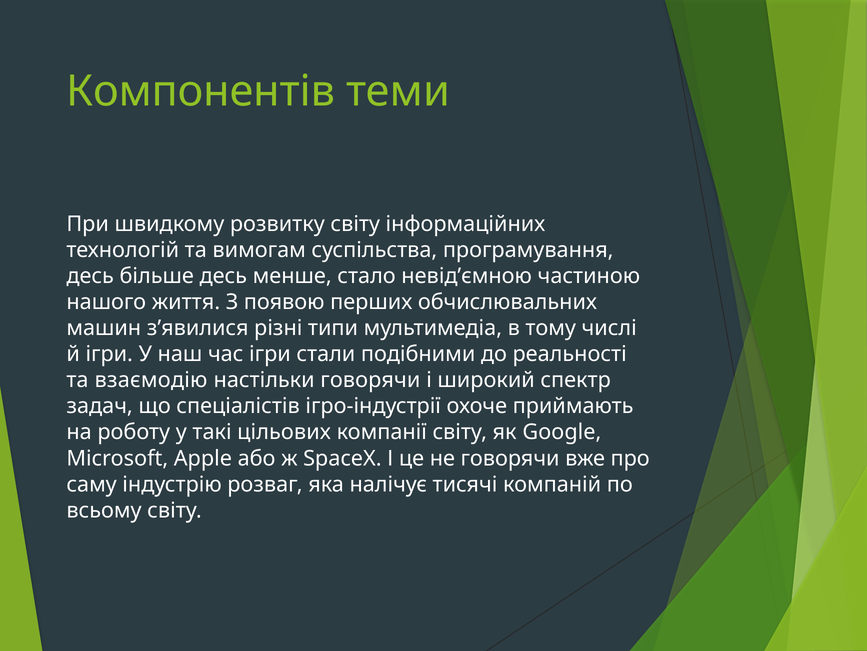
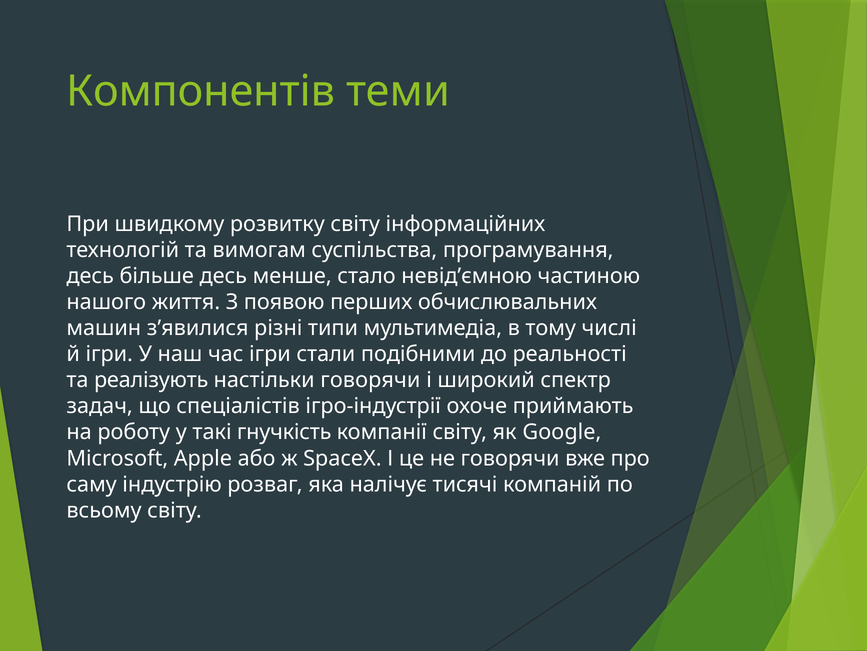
взаємодію: взаємодію -> реалізують (151, 380)
цільових: цільових -> гнучкість (284, 432)
